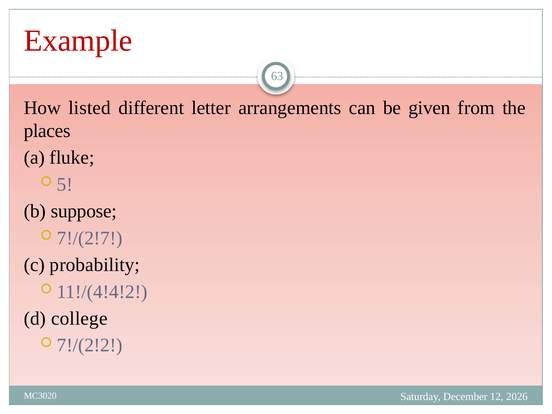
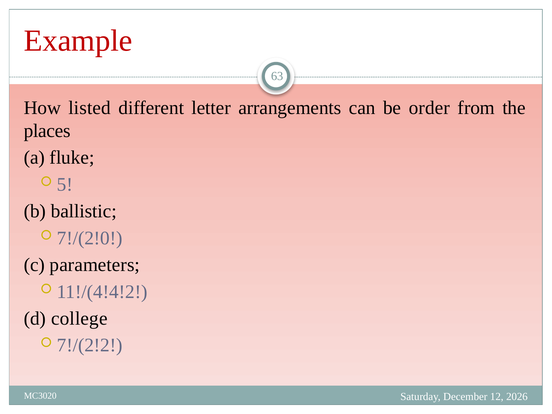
given: given -> order (429, 108)
suppose: suppose -> ballistic (84, 211)
7!/(2!7: 7!/(2!7 -> 7!/(2!0 (90, 238)
probability: probability -> parameters (95, 265)
